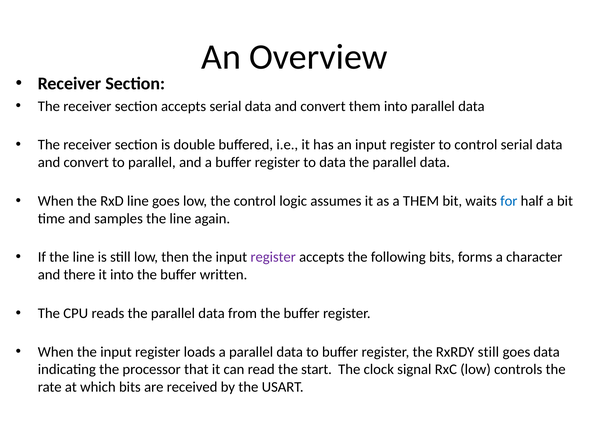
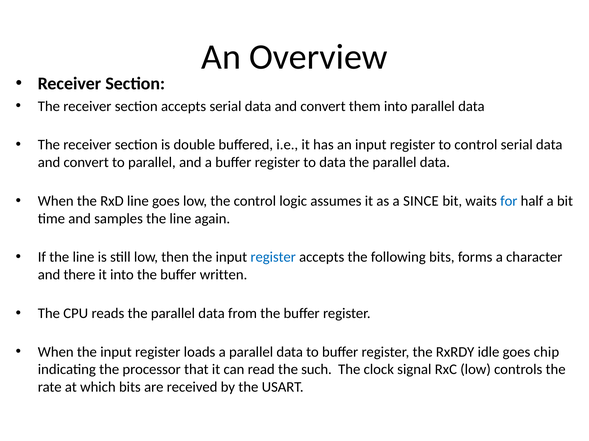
a THEM: THEM -> SINCE (421, 201)
register colour: purple -> blue (273, 258)
RxRDY still: still -> idle (488, 352)
goes data: data -> chip (546, 352)
start: start -> such (316, 370)
